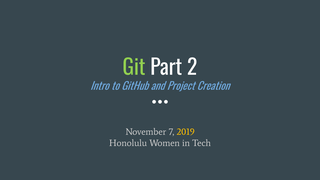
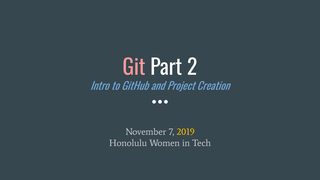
Git colour: light green -> pink (134, 68)
